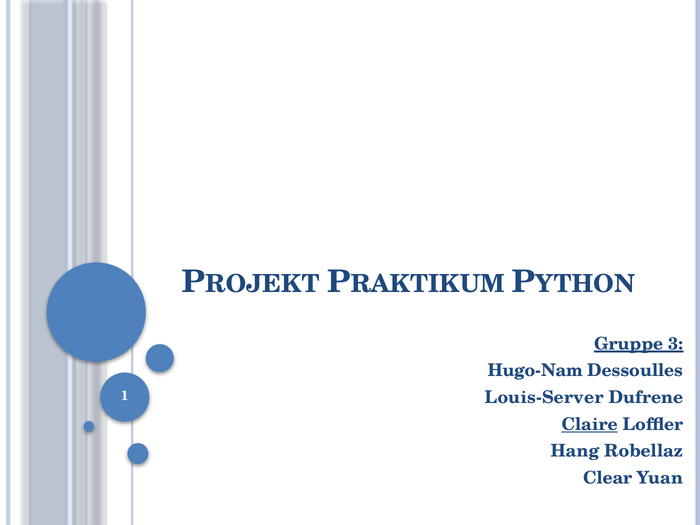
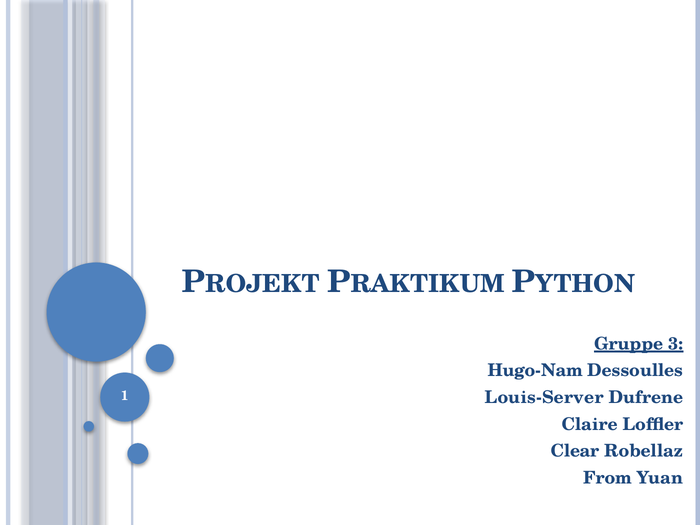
Claire underline: present -> none (590, 424)
Hang: Hang -> Clear (575, 451)
Clear: Clear -> From (608, 478)
